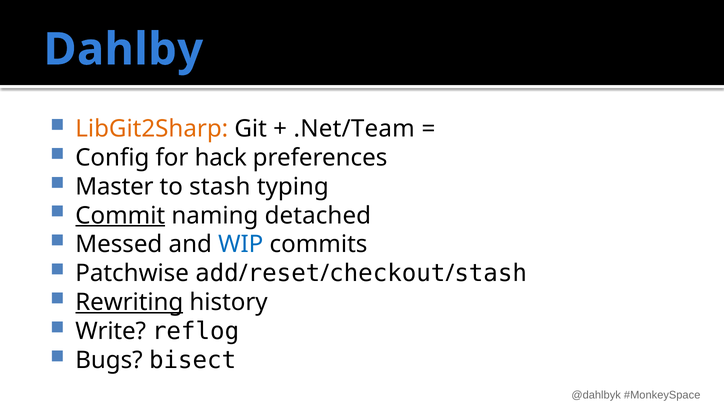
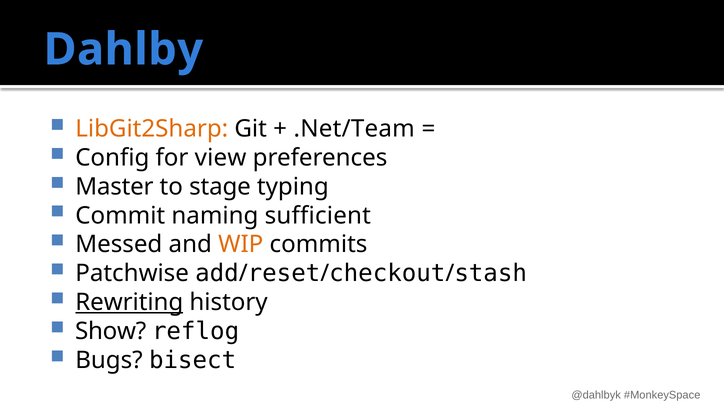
hack: hack -> view (221, 158)
to stash: stash -> stage (220, 187)
Commit underline: present -> none (120, 216)
detached: detached -> sufficient (318, 216)
WIP colour: blue -> orange (241, 245)
Write: Write -> Show (111, 332)
